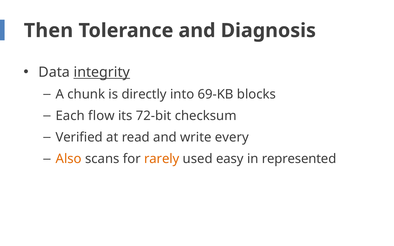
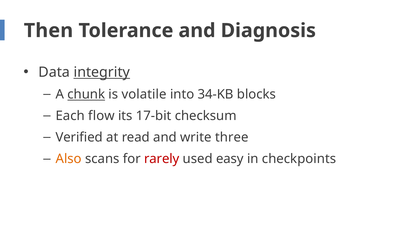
chunk underline: none -> present (86, 94)
directly: directly -> volatile (144, 94)
69-KB: 69-KB -> 34-KB (216, 94)
72-bit: 72-bit -> 17-bit (154, 116)
every: every -> three (232, 138)
rarely colour: orange -> red (162, 159)
represented: represented -> checkpoints (299, 159)
